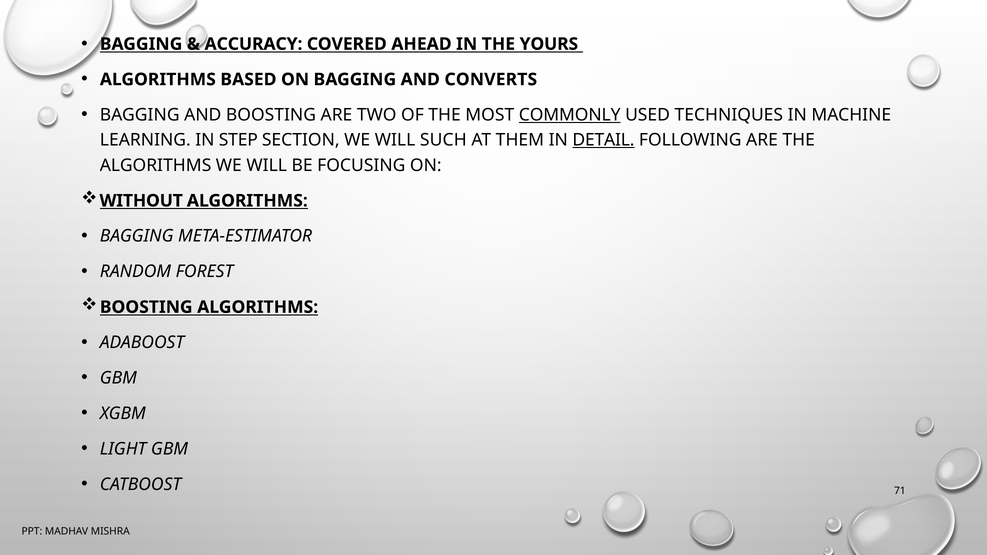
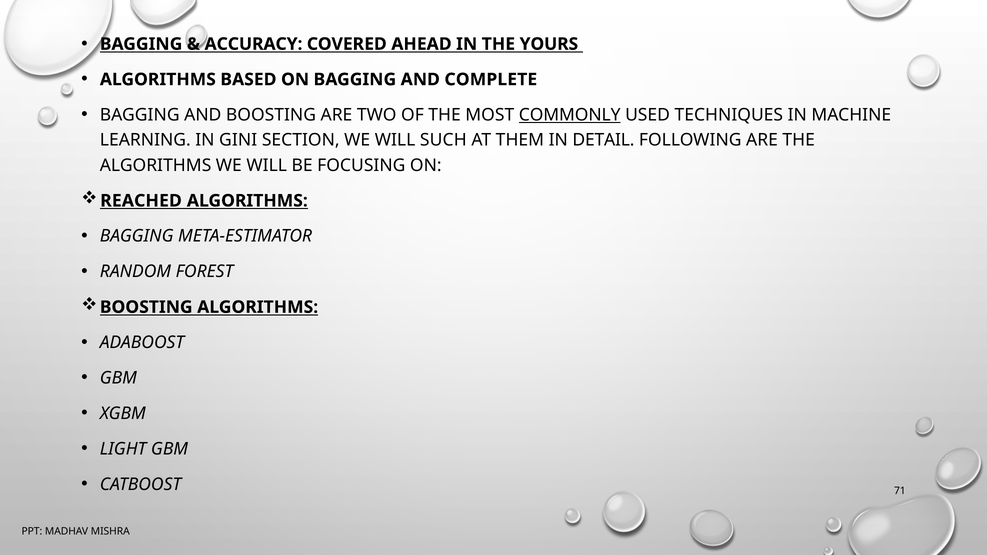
CONVERTS: CONVERTS -> COMPLETE (491, 80)
STEP: STEP -> GINI (238, 140)
DETAIL underline: present -> none (603, 140)
WITHOUT: WITHOUT -> REACHED (141, 201)
